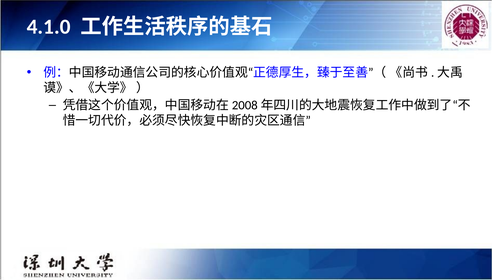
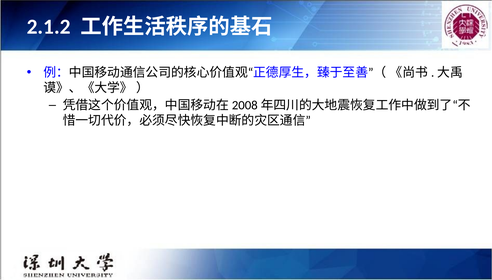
4.1.0: 4.1.0 -> 2.1.2 (49, 27)
